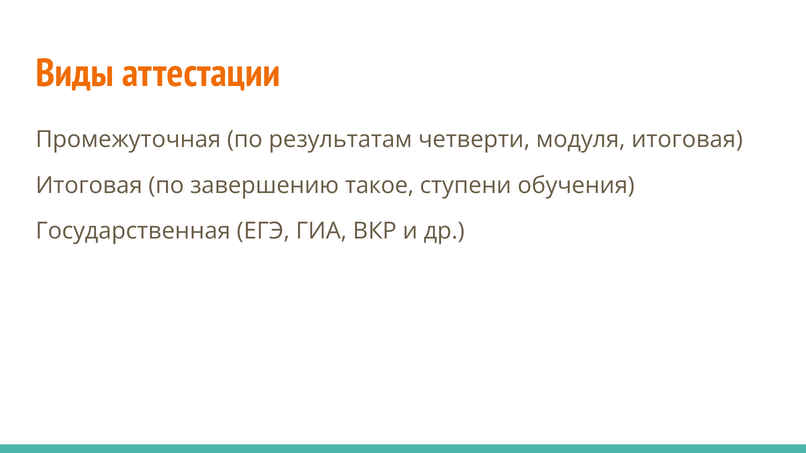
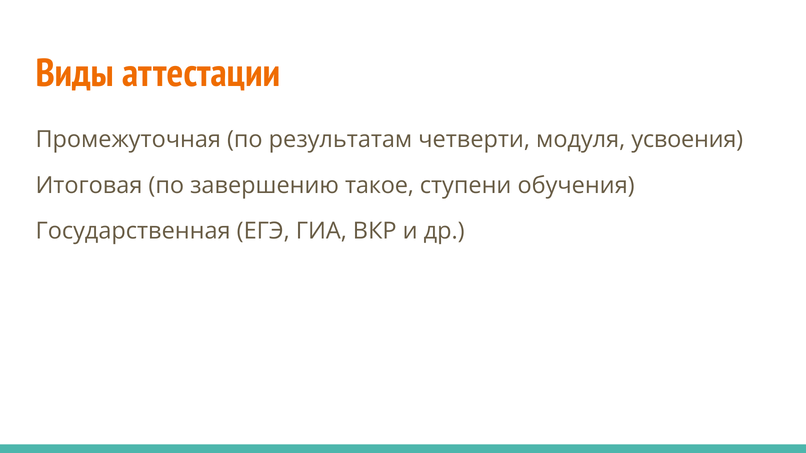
модуля итоговая: итоговая -> усвоения (687, 140)
